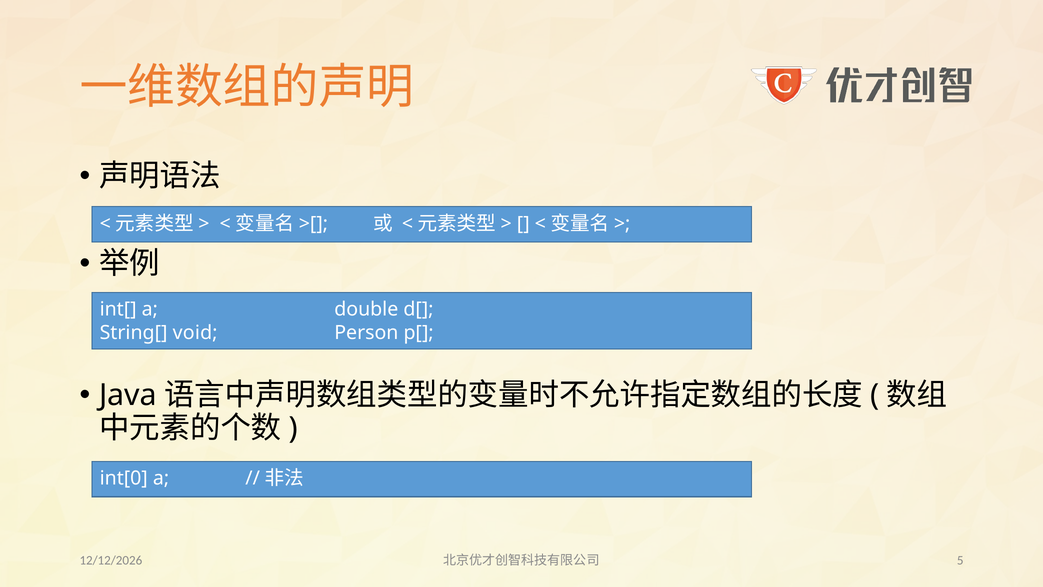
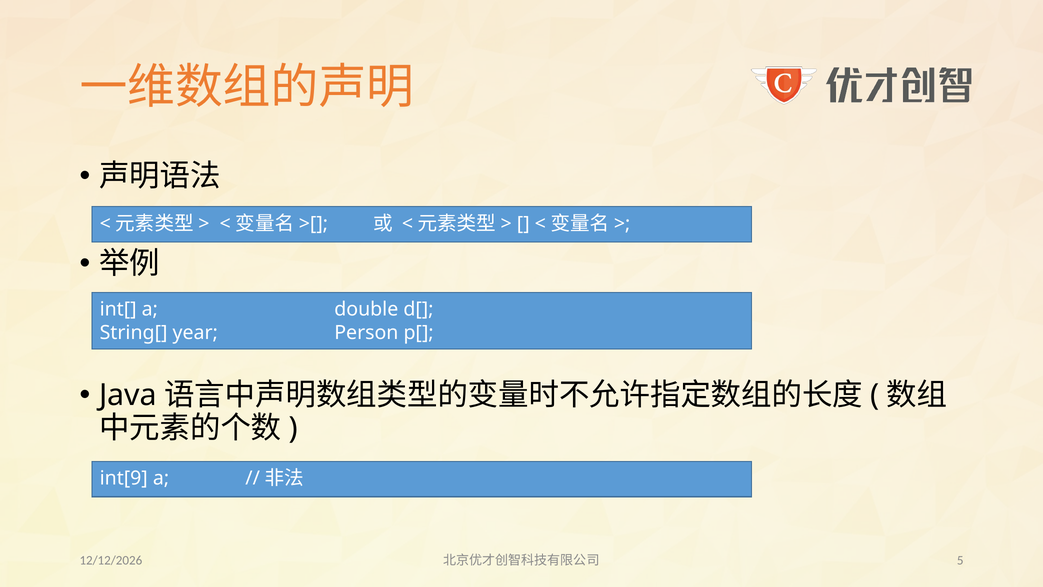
void: void -> year (195, 333)
int[0: int[0 -> int[9 (124, 478)
